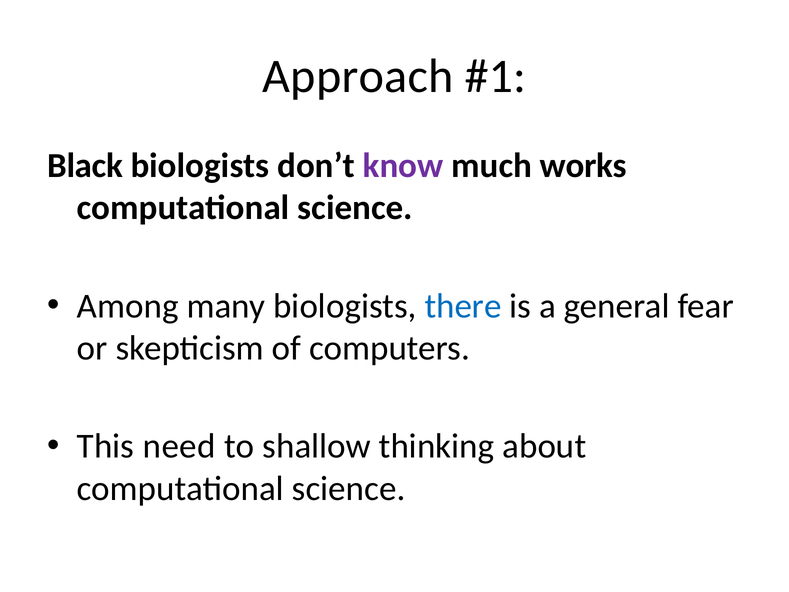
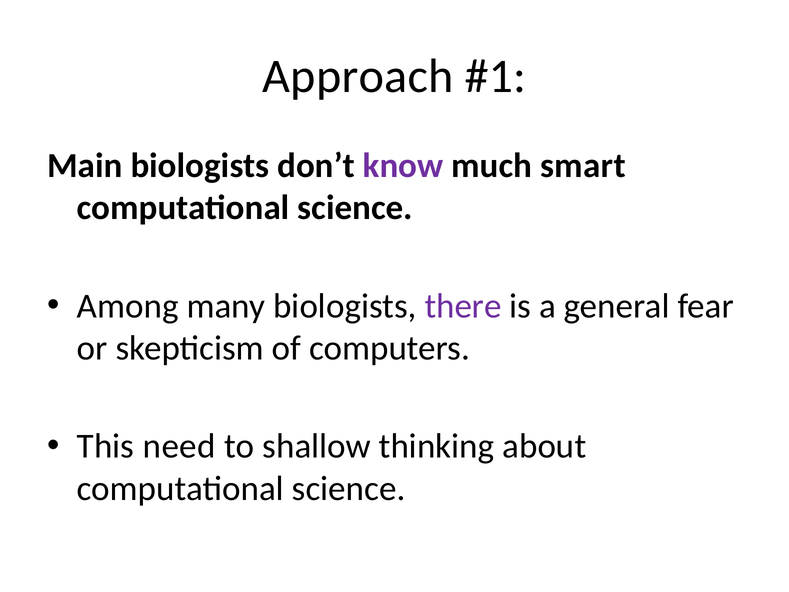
Black: Black -> Main (85, 166)
works: works -> smart (583, 166)
there colour: blue -> purple (463, 306)
